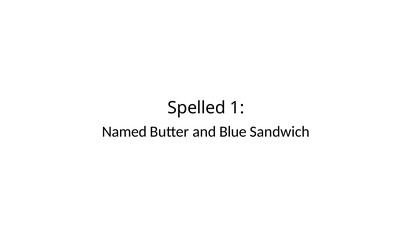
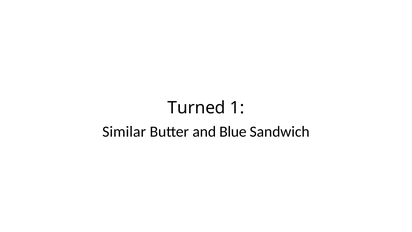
Spelled: Spelled -> Turned (197, 108)
Named: Named -> Similar (124, 132)
